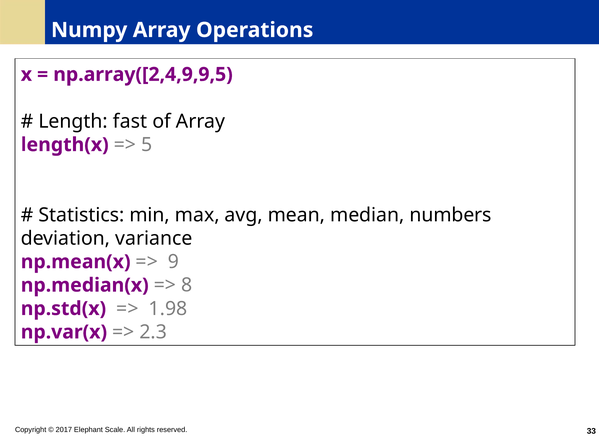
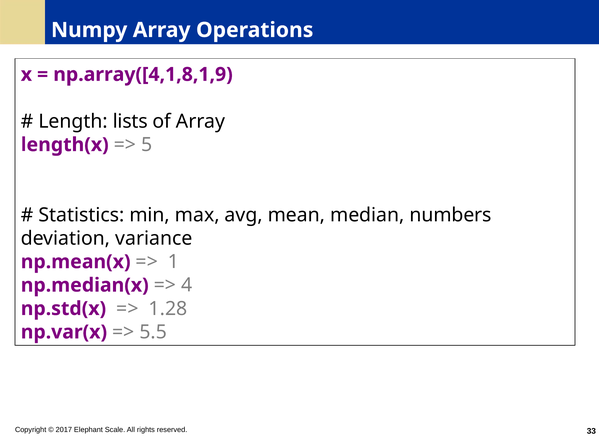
np.array([2,4,9,9,5: np.array([2,4,9,9,5 -> np.array([4,1,8,1,9 (143, 74)
fast: fast -> lists (130, 121)
9: 9 -> 1 (173, 261)
8: 8 -> 4 (187, 285)
1.98: 1.98 -> 1.28 (168, 308)
2.3: 2.3 -> 5.5 (153, 331)
